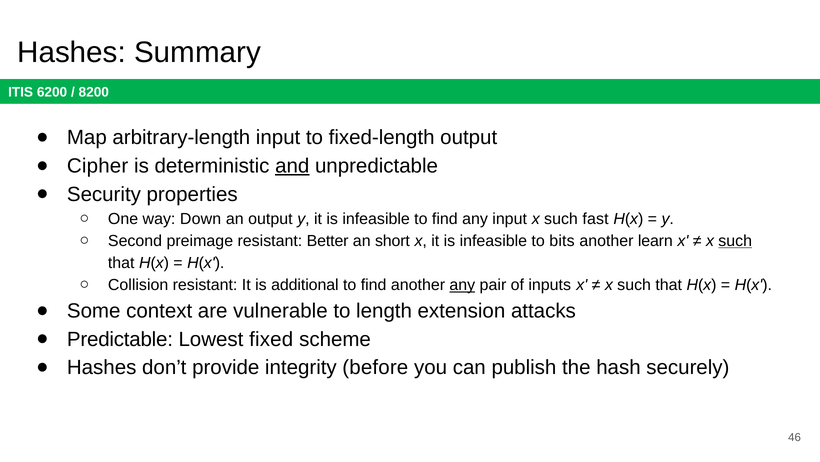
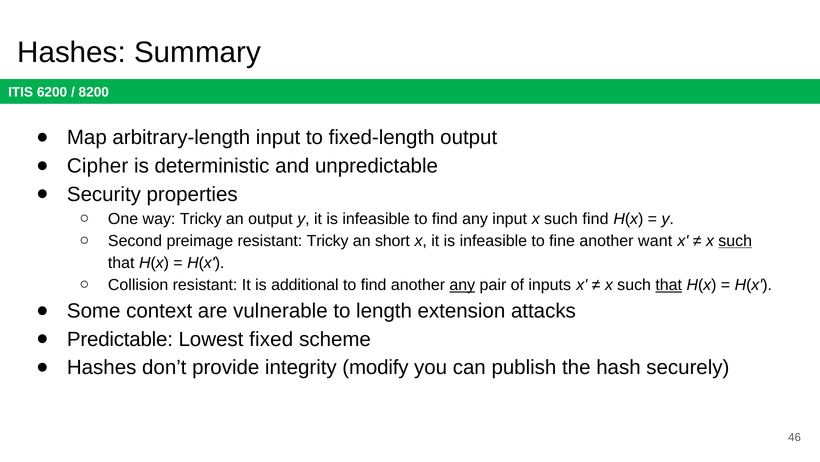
and underline: present -> none (292, 166)
way Down: Down -> Tricky (201, 218)
such fast: fast -> find (596, 218)
resistant Better: Better -> Tricky (328, 240)
bits: bits -> fine (562, 240)
learn: learn -> want (655, 240)
that underline: none -> present (669, 285)
before: before -> modify (375, 367)
